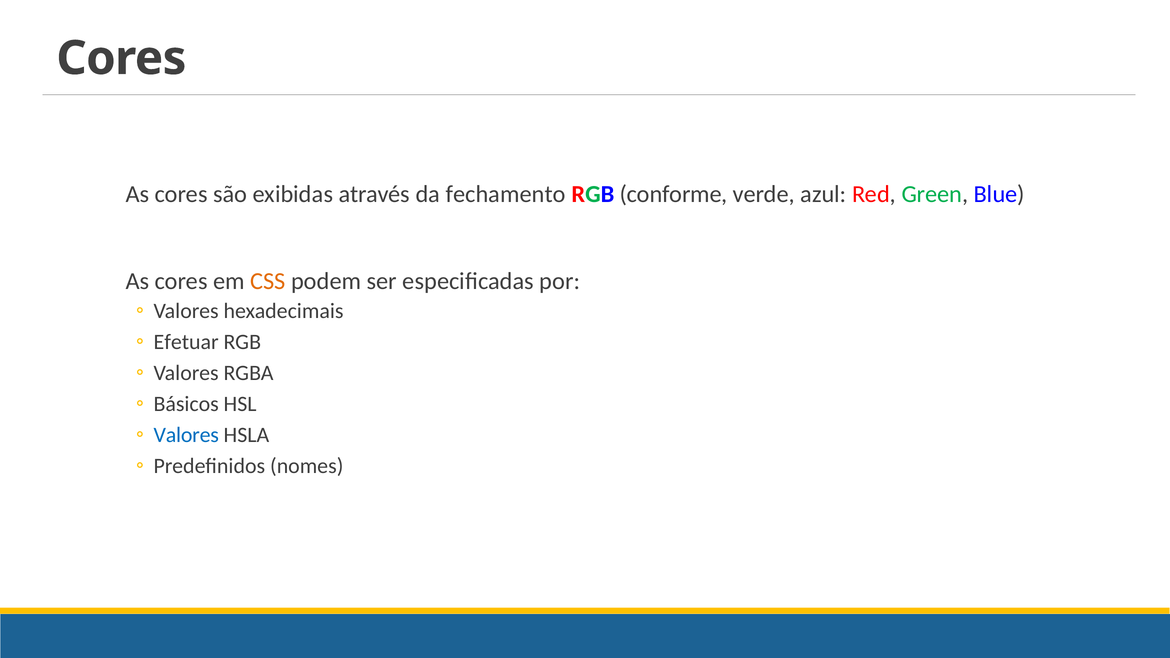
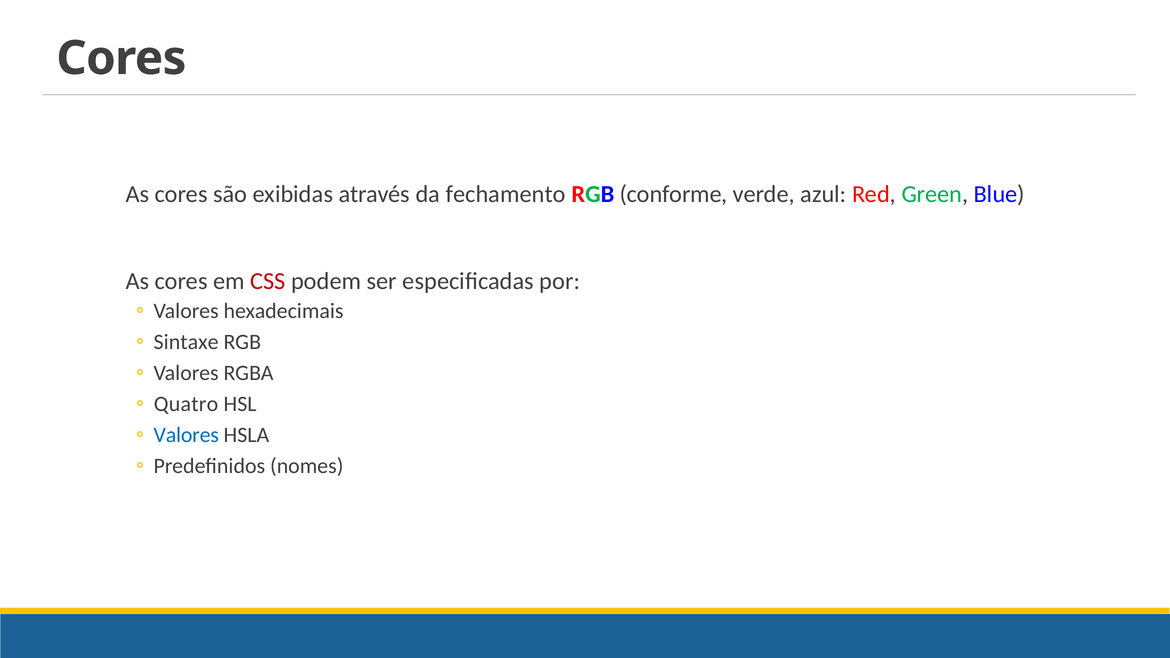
CSS colour: orange -> red (268, 281)
Efetuar: Efetuar -> Sintaxe (186, 342)
Básicos: Básicos -> Quatro (186, 404)
